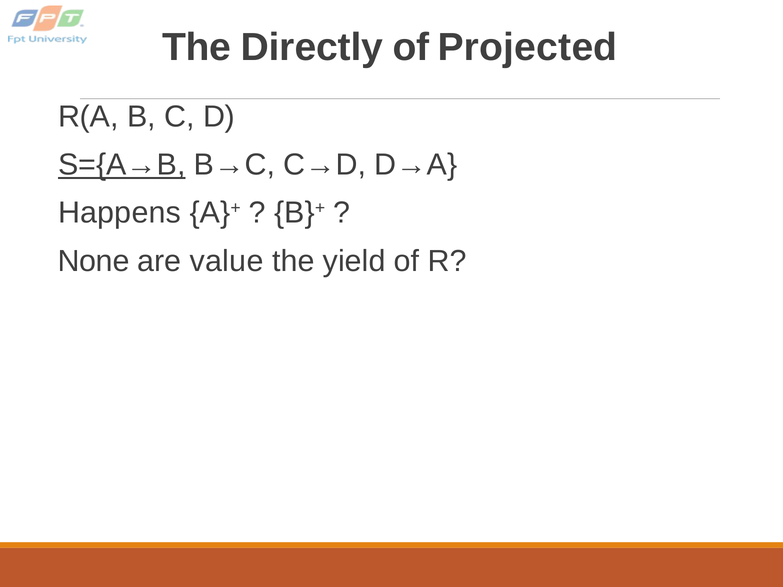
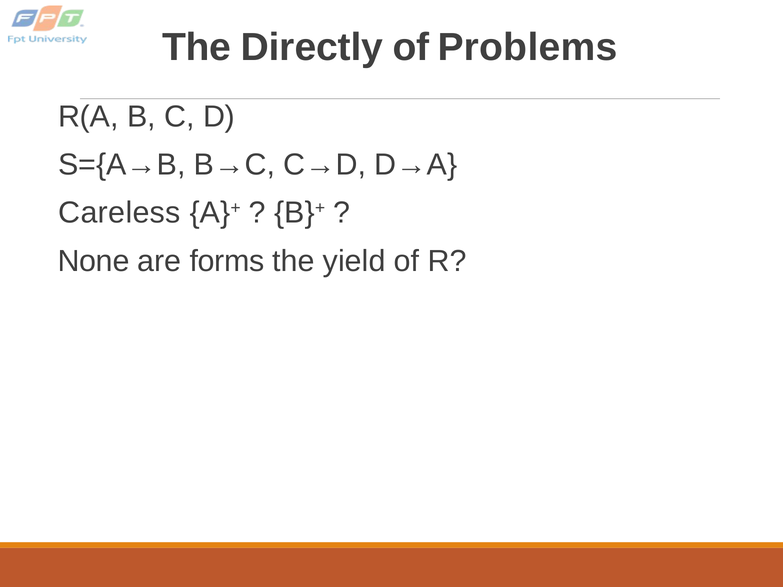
Projected: Projected -> Problems (527, 47)
S={A→B underline: present -> none (122, 165)
Happens: Happens -> Careless (119, 213)
value: value -> forms (227, 261)
